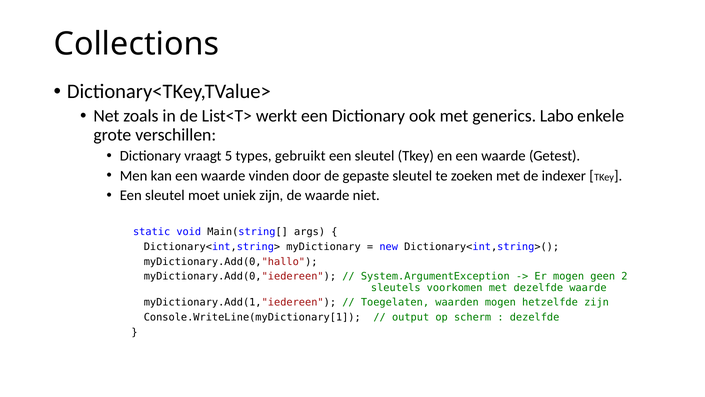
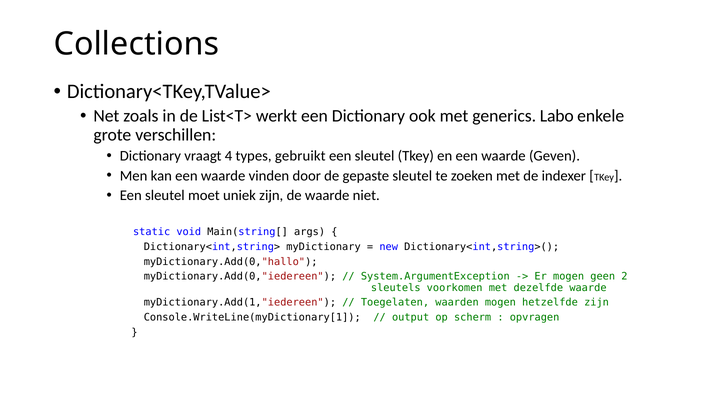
5: 5 -> 4 (228, 156)
Getest: Getest -> Geven (554, 156)
dezelfde: dezelfde -> opvragen (535, 317)
